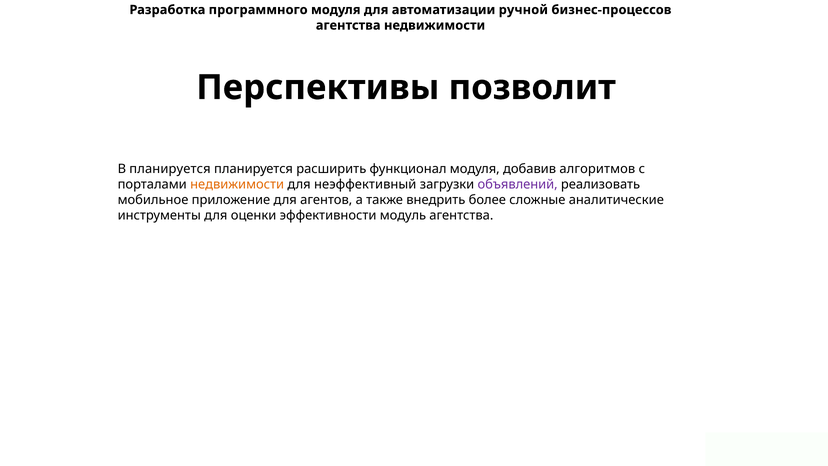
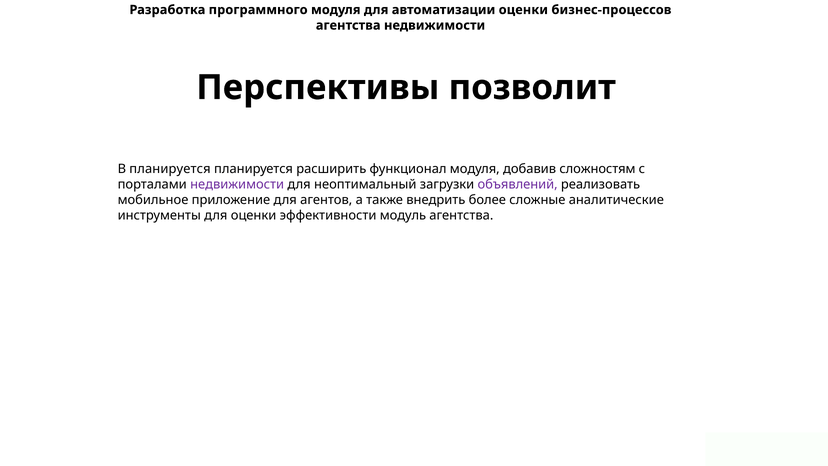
автоматизации ручной: ручной -> оценки (523, 10)
алгоритмов: алгоритмов -> сложностям (597, 169)
недвижимости colour: orange -> purple (237, 184)
неэффективный: неэффективный -> неоптимальный (365, 184)
